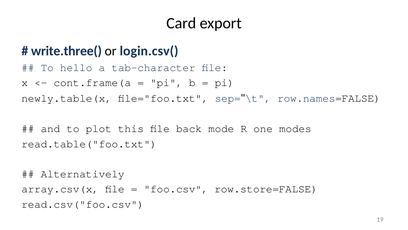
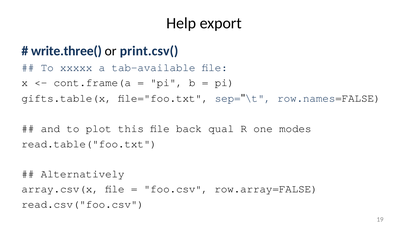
Card: Card -> Help (181, 23)
login.csv(: login.csv( -> print.csv( (149, 51)
hello: hello -> xxxxx (76, 67)
tab-character: tab-character -> tab-available (154, 67)
newly.table(x: newly.table(x -> gifts.table(x (67, 98)
mode: mode -> qual (221, 128)
row.store=FALSE: row.store=FALSE -> row.array=FALSE (266, 189)
